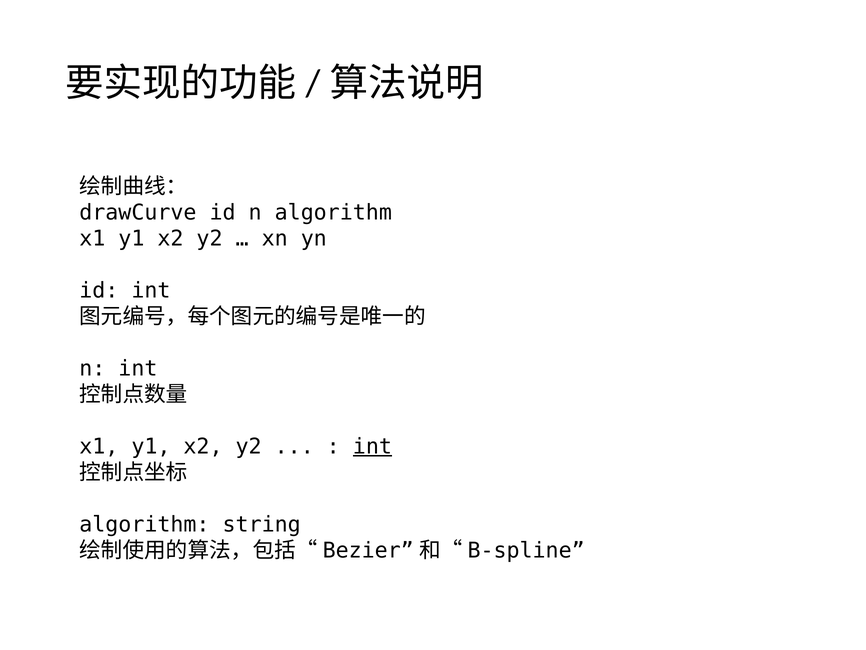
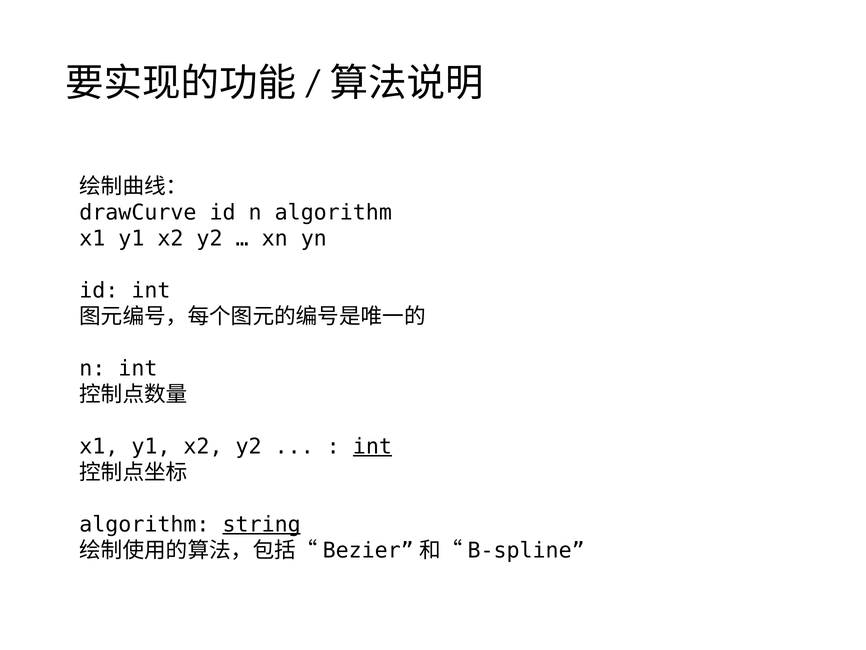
string underline: none -> present (262, 524)
